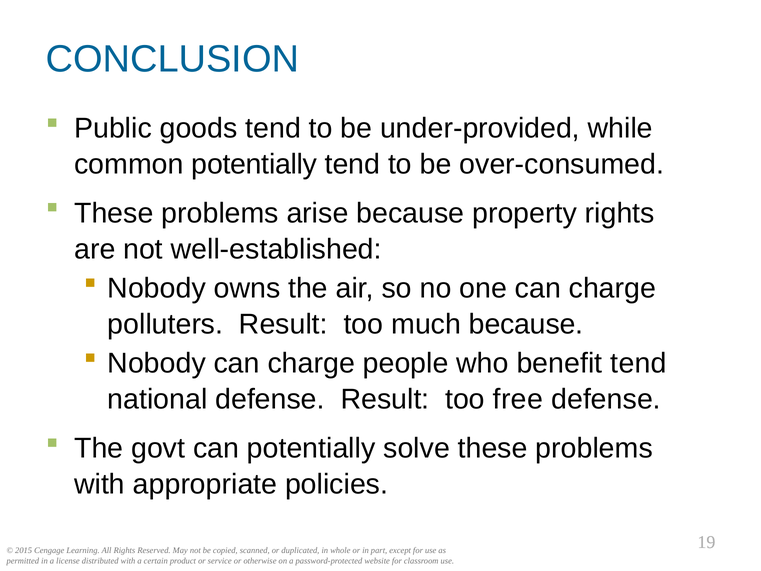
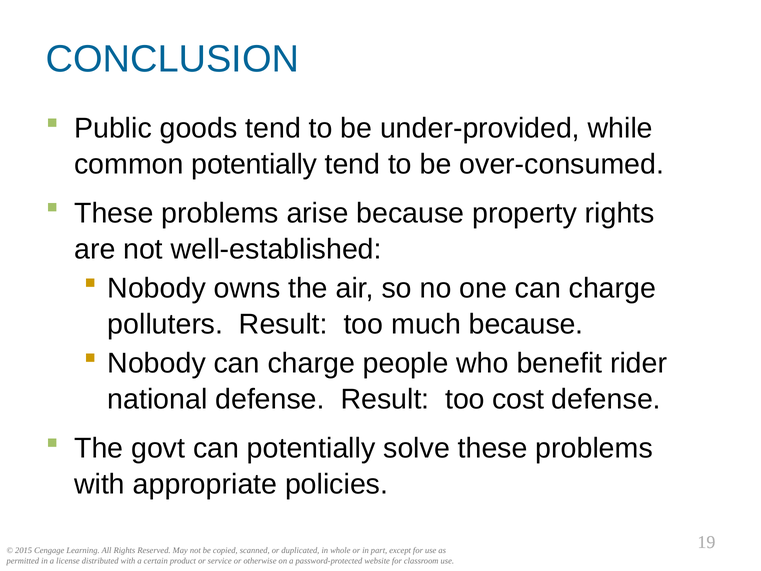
benefit tend: tend -> rider (639, 363)
free: free -> cost (518, 399)
